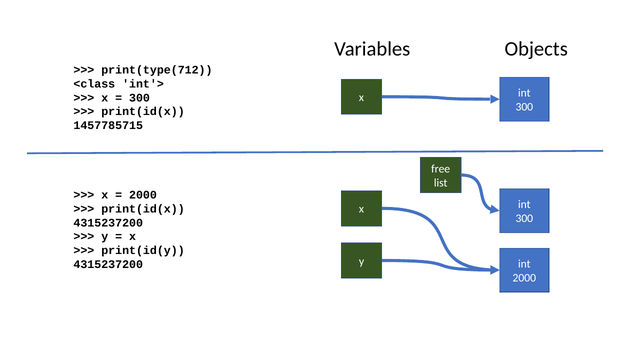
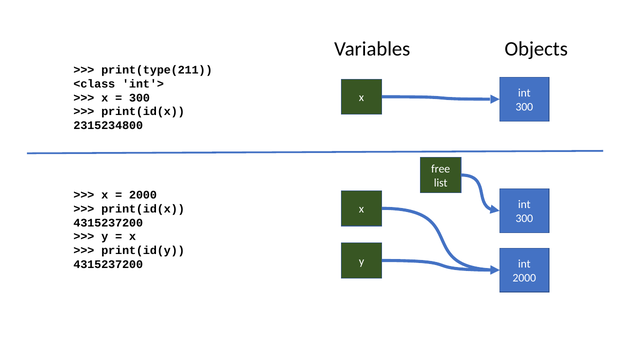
print(type(712: print(type(712 -> print(type(211 (157, 70)
1457785715: 1457785715 -> 2315234800 (108, 126)
